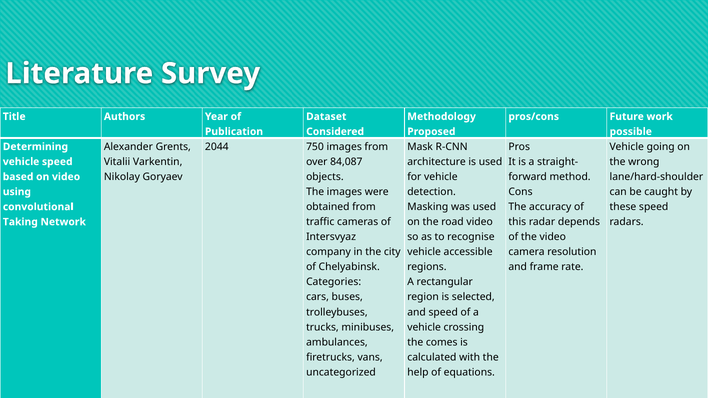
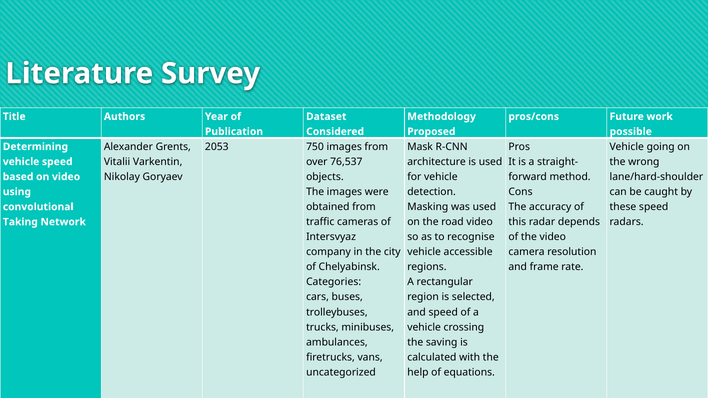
2044: 2044 -> 2053 (217, 147)
84,087: 84,087 -> 76,537 (346, 162)
comes: comes -> saving (442, 342)
